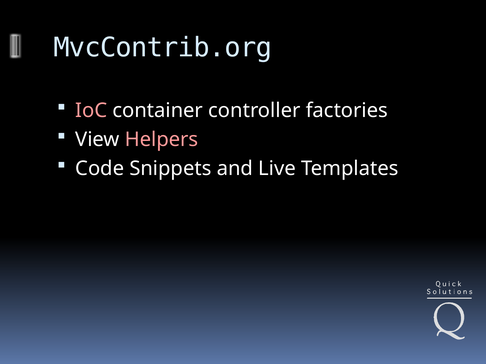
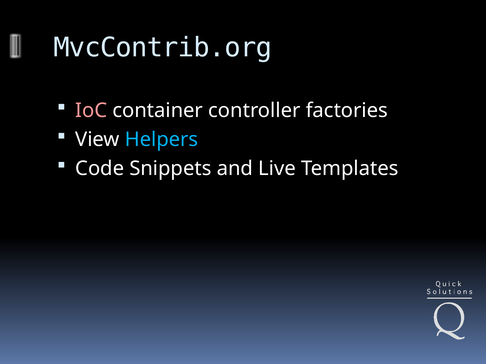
Helpers colour: pink -> light blue (162, 140)
